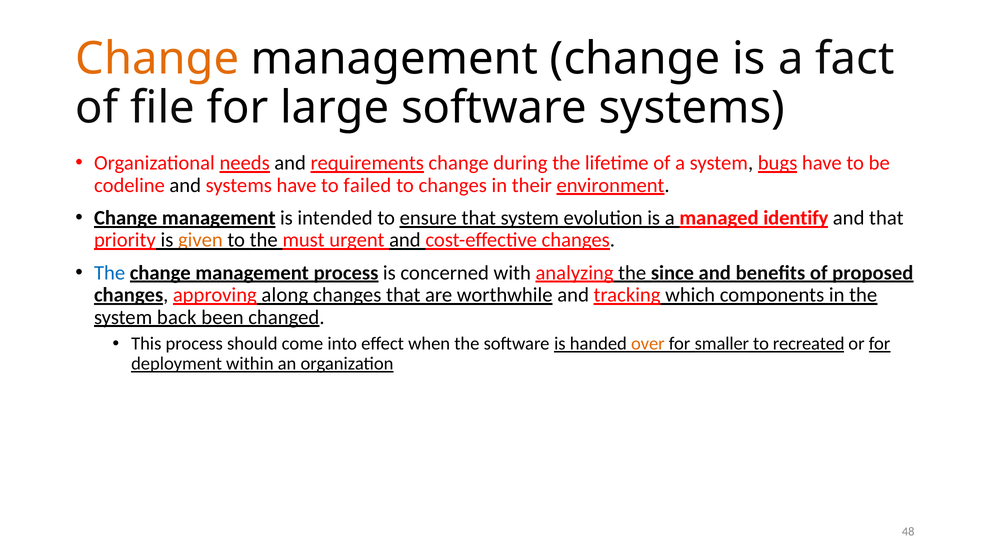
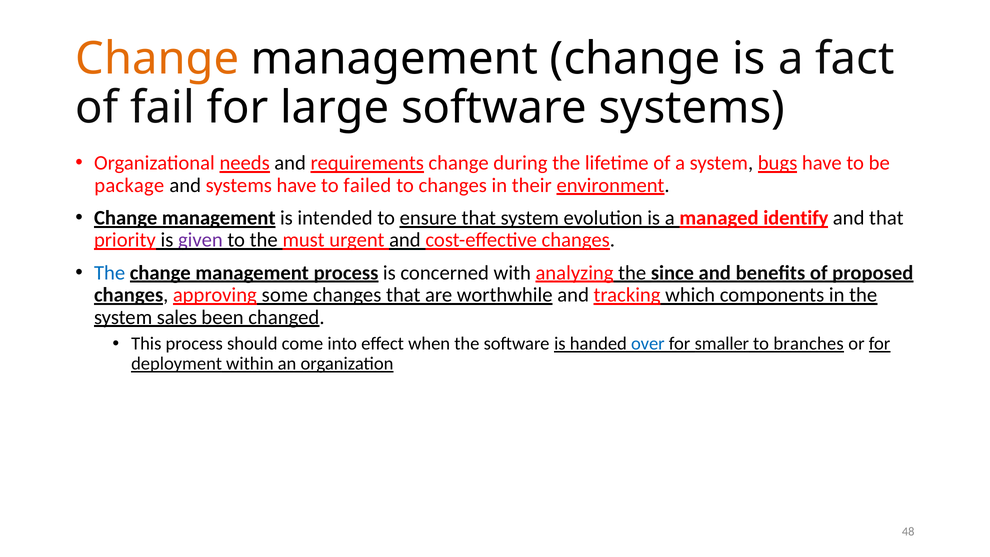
file: file -> fail (163, 108)
codeline: codeline -> package (129, 185)
given colour: orange -> purple (200, 240)
along: along -> some (285, 295)
back: back -> sales (177, 317)
over colour: orange -> blue (648, 344)
recreated: recreated -> branches (809, 344)
